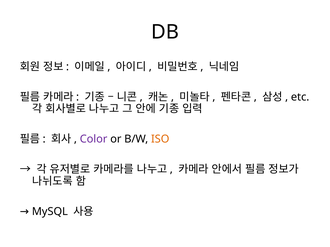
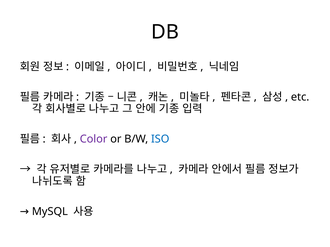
ISO colour: orange -> blue (160, 139)
